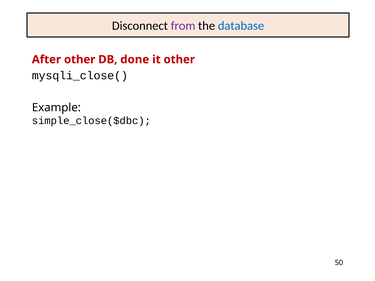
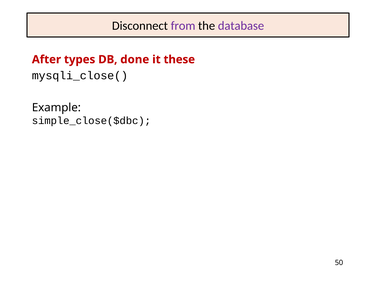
database colour: blue -> purple (241, 26)
After other: other -> types (80, 60)
it other: other -> these (179, 60)
